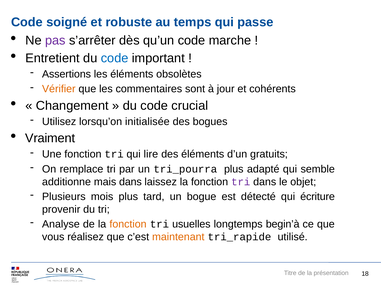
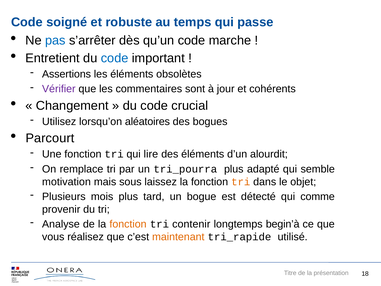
pas colour: purple -> blue (55, 40)
Vérifier colour: orange -> purple (59, 89)
initialisée: initialisée -> aléatoires (147, 121)
Vraiment: Vraiment -> Parcourt (50, 138)
gratuits: gratuits -> alourdit (269, 154)
additionne: additionne -> motivation (66, 182)
mais dans: dans -> sous (130, 182)
tri colour: purple -> orange (241, 182)
écriture: écriture -> comme (318, 196)
usuelles: usuelles -> contenir (191, 224)
